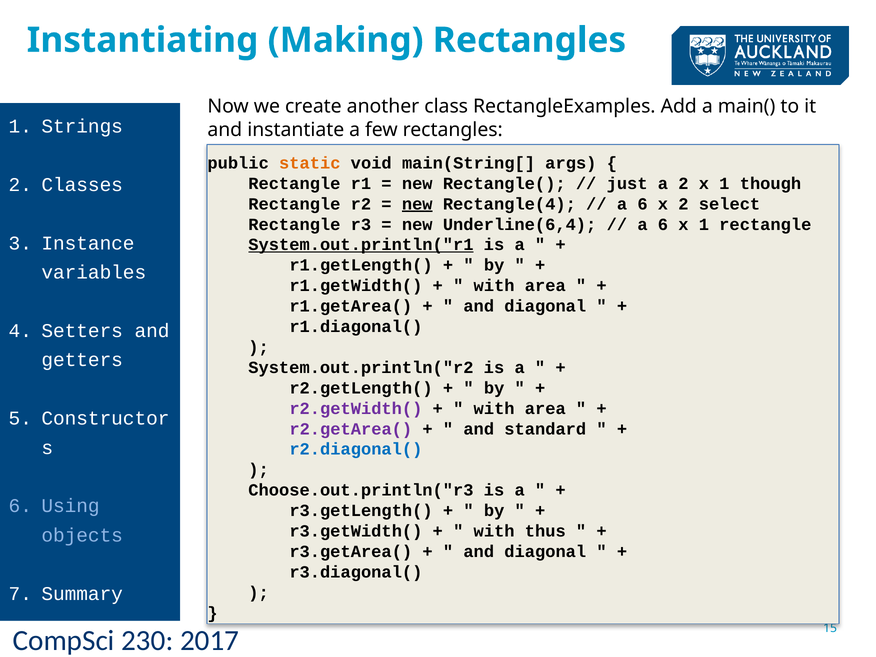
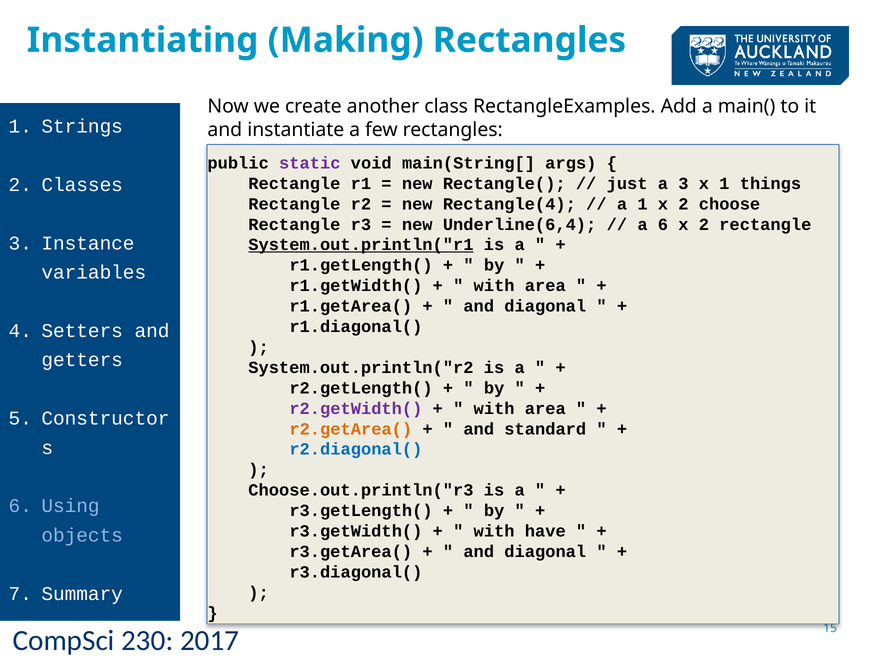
static colour: orange -> purple (310, 163)
a 2: 2 -> 3 (683, 183)
though: though -> things (770, 183)
new underline: present -> none (417, 204)
6: 6 -> 1 (643, 204)
select: select -> choose (730, 204)
6 x 1: 1 -> 2 (704, 224)
r2.getArea( colour: purple -> orange (351, 429)
thus: thus -> have (545, 531)
